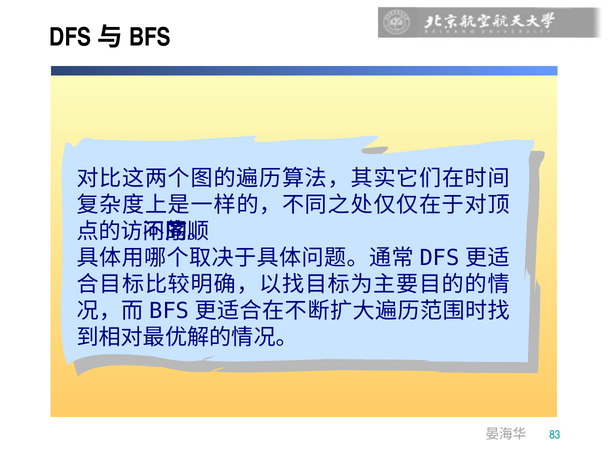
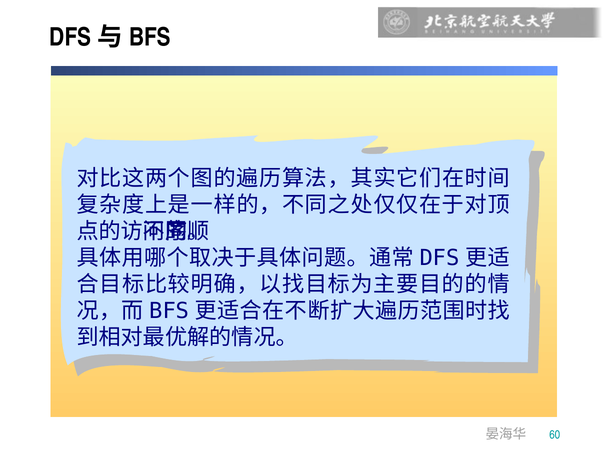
83: 83 -> 60 (555, 435)
